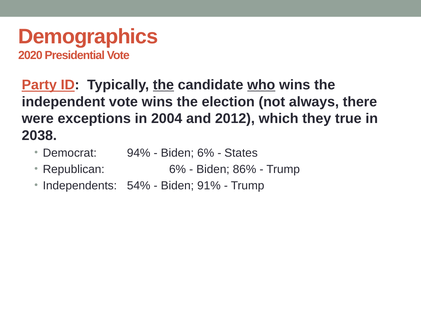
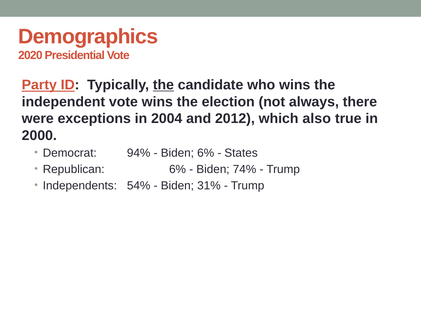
who underline: present -> none (261, 85)
they: they -> also (317, 119)
2038: 2038 -> 2000 (39, 136)
86%: 86% -> 74% (245, 170)
91%: 91% -> 31% (209, 186)
